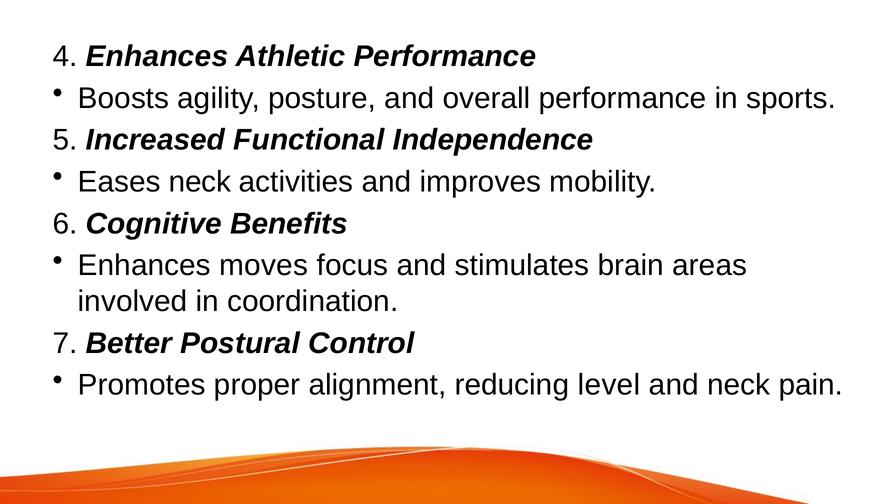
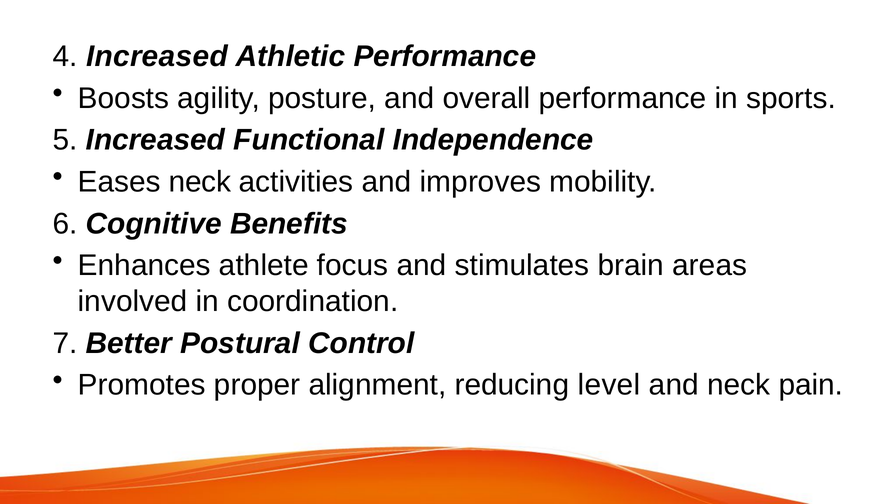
4 Enhances: Enhances -> Increased (157, 56)
moves: moves -> athlete (264, 266)
